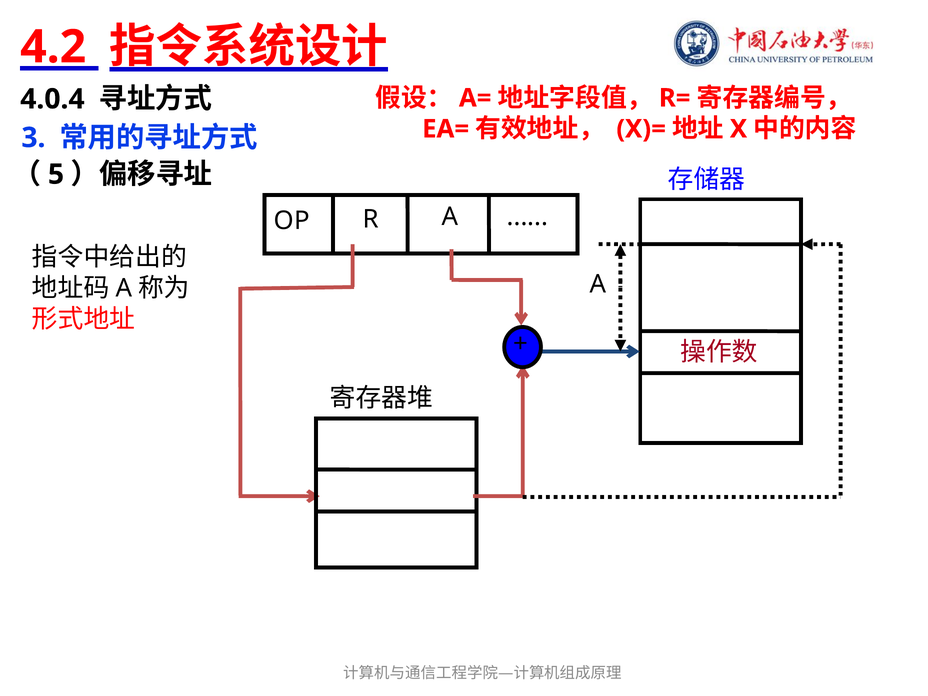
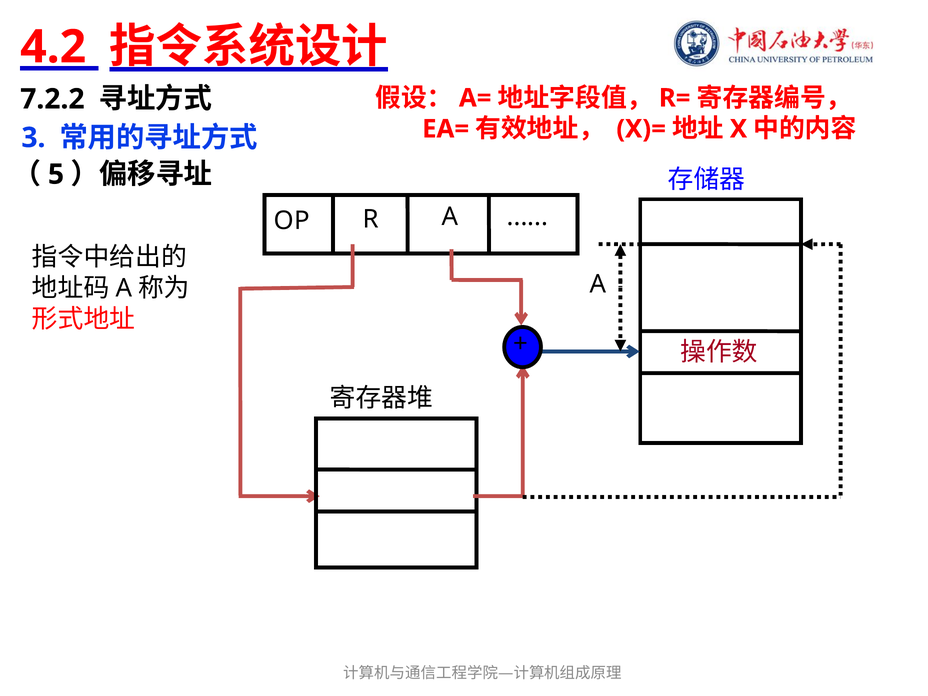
4.0.4: 4.0.4 -> 7.2.2 (52, 99)
